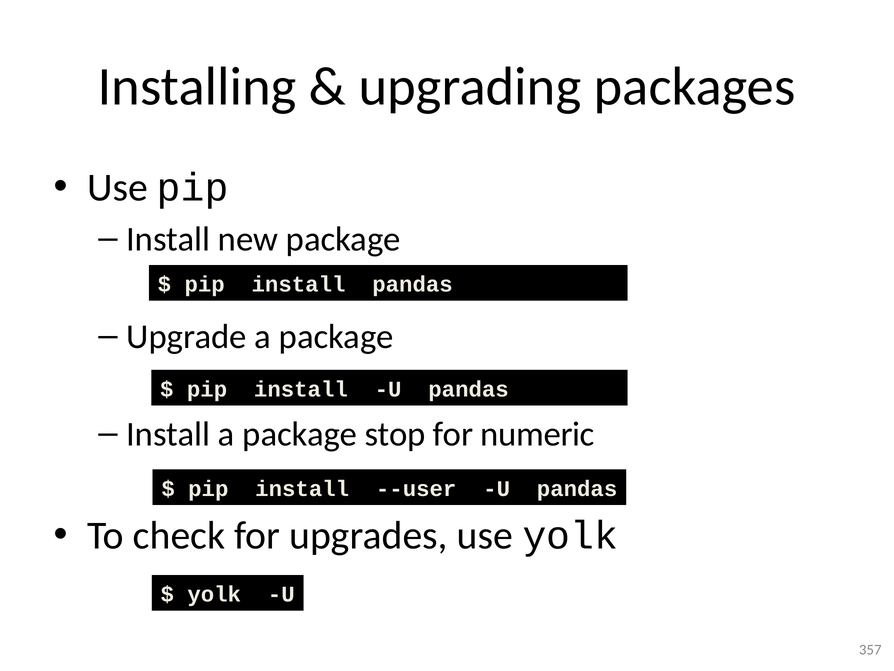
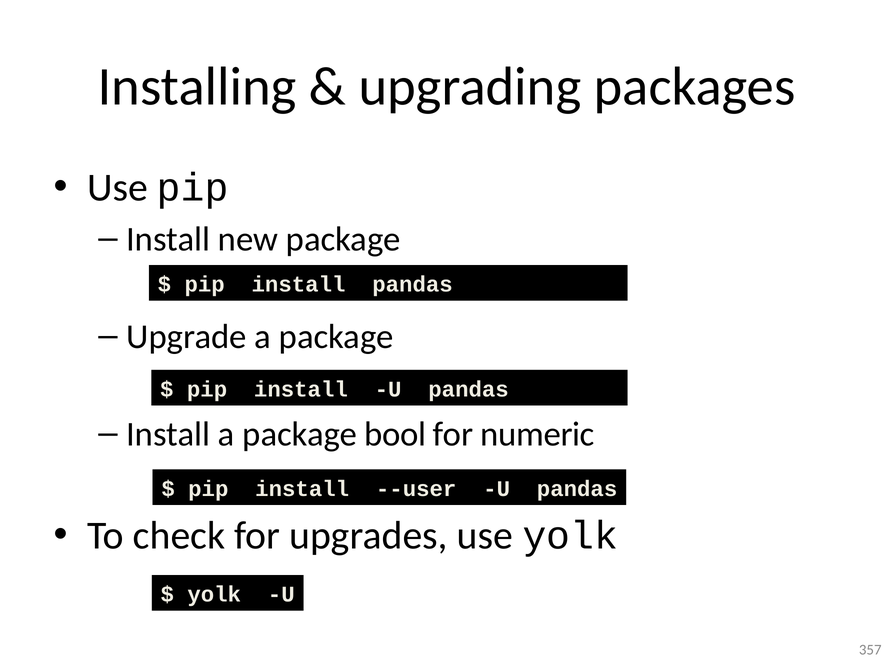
stop: stop -> bool (395, 434)
